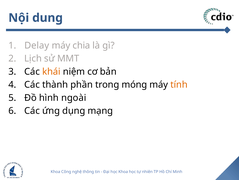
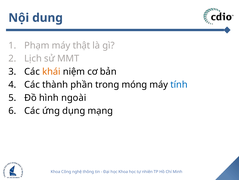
Delay: Delay -> Phạm (37, 45)
chia: chia -> thật (81, 45)
tính colour: orange -> blue (179, 84)
